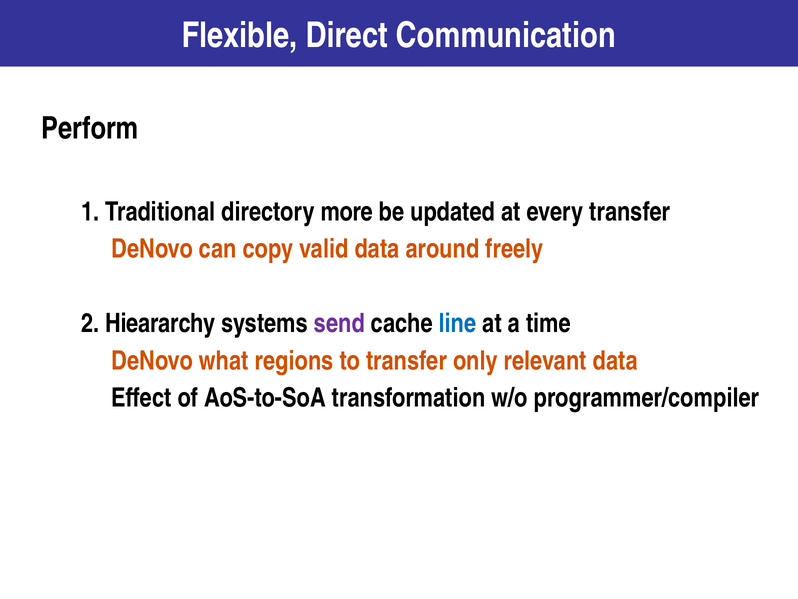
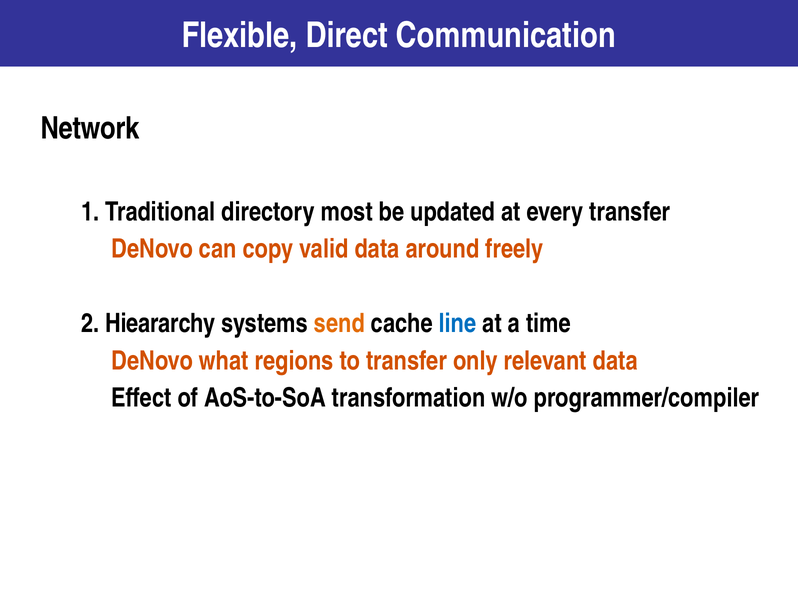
Perform: Perform -> Network (90, 129)
more: more -> most (347, 212)
send colour: purple -> orange (339, 323)
